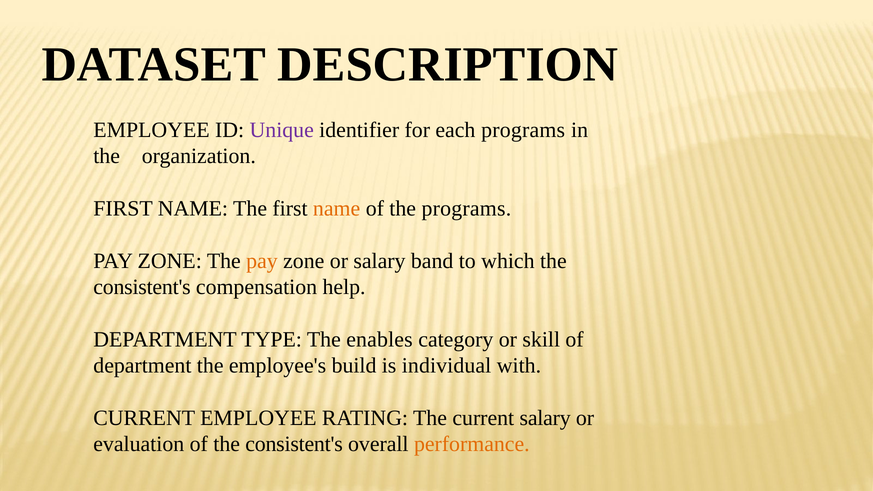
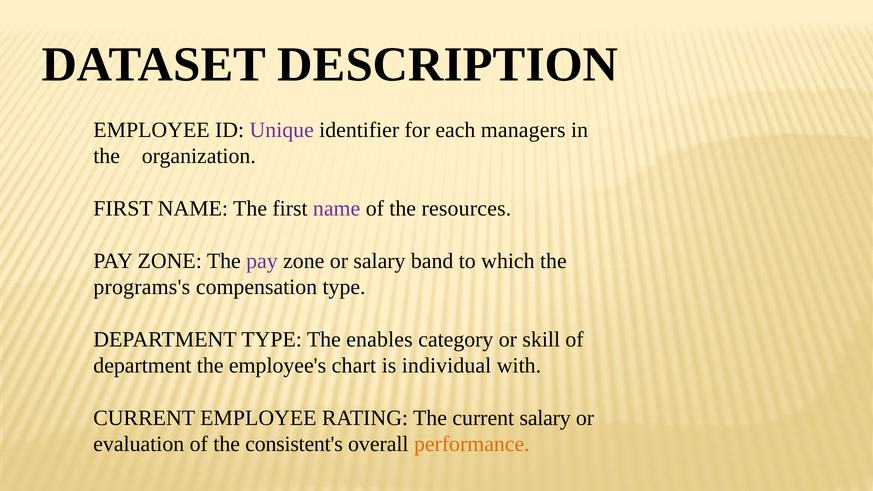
each programs: programs -> managers (523, 130)
name colour: orange -> purple (337, 209)
the programs: programs -> resources (466, 209)
pay colour: orange -> purple (262, 261)
consistent's: consistent's -> programs's (142, 287)
compensation help: help -> type (344, 287)
build: build -> chart (354, 366)
